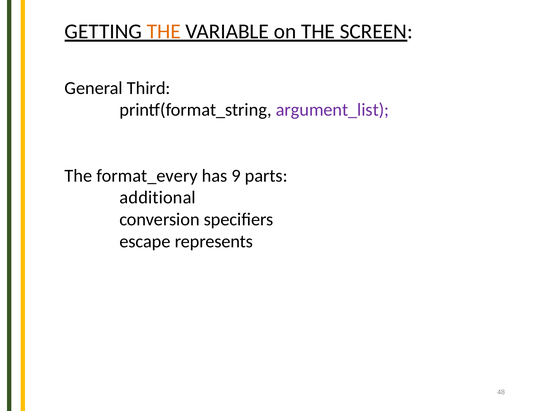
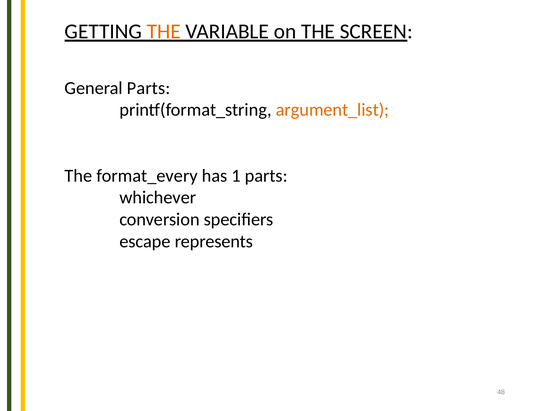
General Third: Third -> Parts (149, 88)
argument_list colour: purple -> orange (333, 110)
9: 9 -> 1 (236, 176)
additional: additional -> whichever (158, 198)
